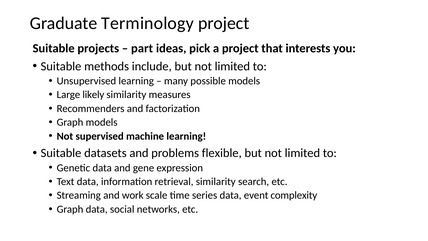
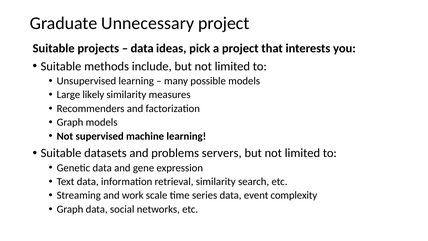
Terminology: Terminology -> Unnecessary (148, 23)
part: part -> data (142, 48)
flexible: flexible -> servers (222, 153)
